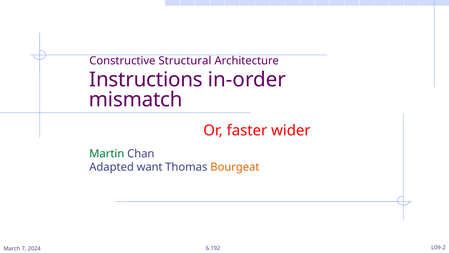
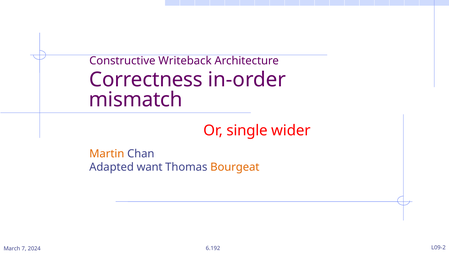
Structural: Structural -> Writeback (185, 61)
Instructions: Instructions -> Correctness (146, 80)
faster: faster -> single (247, 130)
Martin colour: green -> orange (107, 154)
